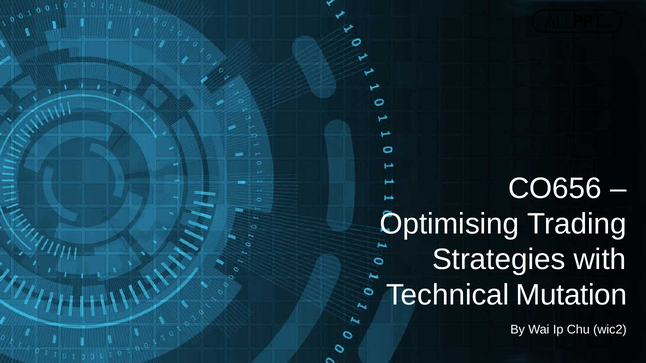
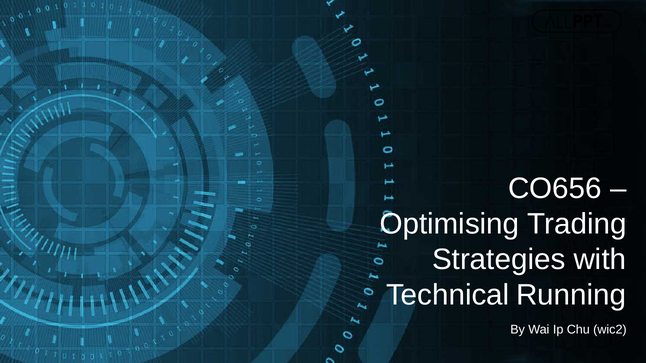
Mutation: Mutation -> Running (571, 295)
